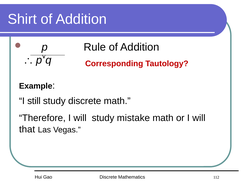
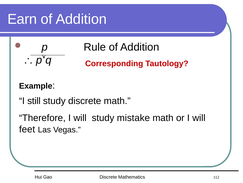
Shirt: Shirt -> Earn (22, 19)
that: that -> feet (27, 129)
